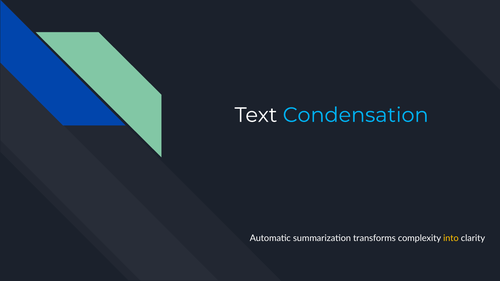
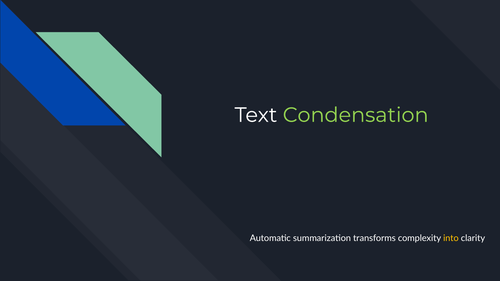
Condensation colour: light blue -> light green (356, 115)
